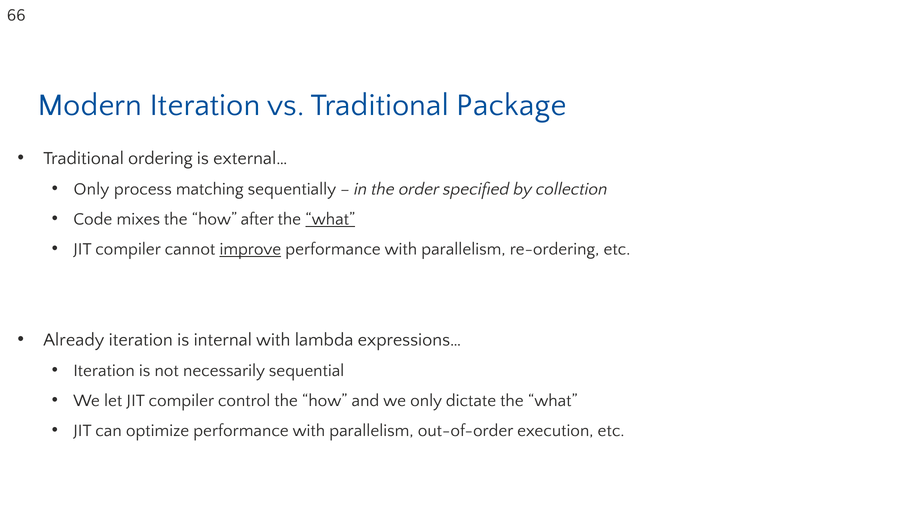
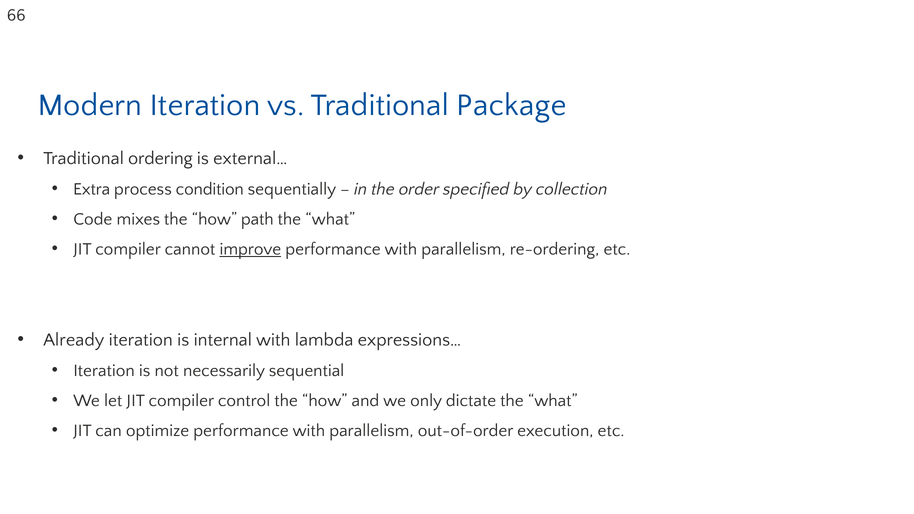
Only: Only -> Extra (92, 189)
matching: matching -> condition (210, 189)
after: after -> path (257, 219)
what underline: present -> none (330, 219)
